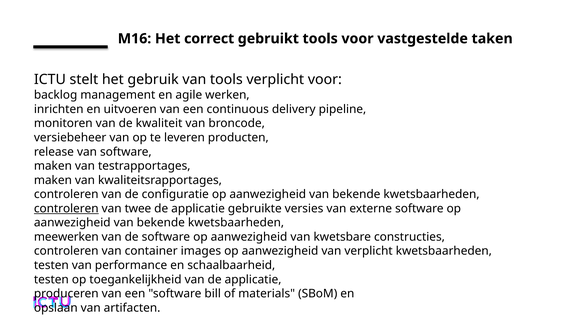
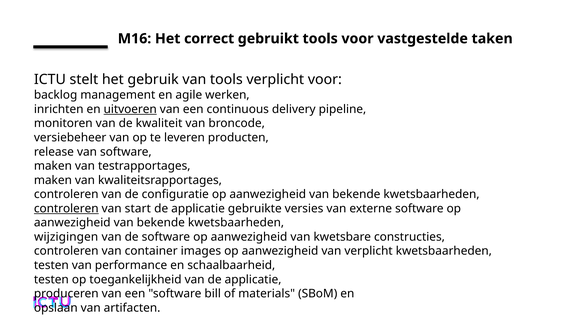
uitvoeren underline: none -> present (130, 109)
twee: twee -> start (138, 208)
meewerken: meewerken -> wijzigingen (66, 237)
